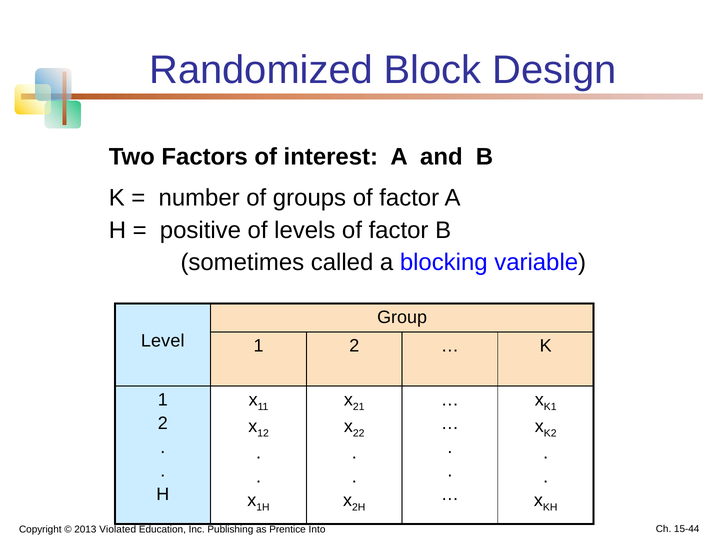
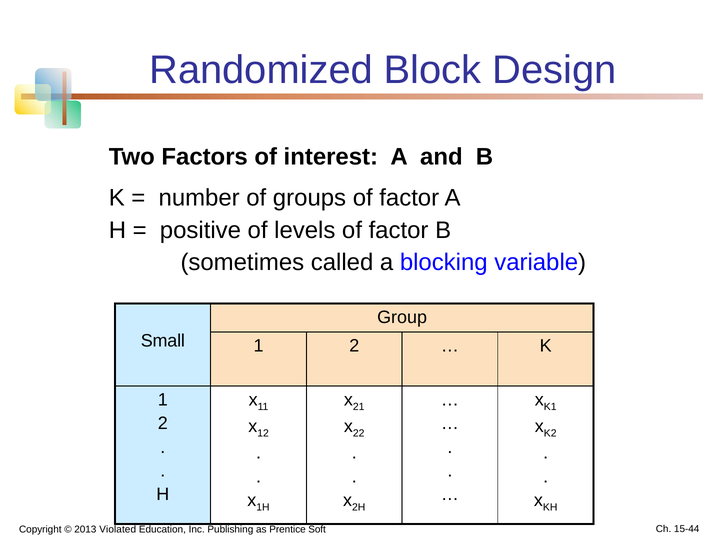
Level: Level -> Small (163, 341)
Into: Into -> Soft (317, 530)
